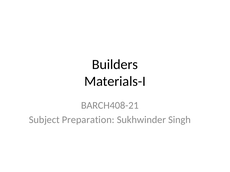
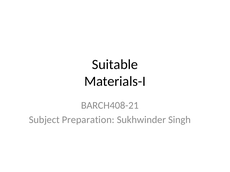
Builders: Builders -> Suitable (115, 65)
